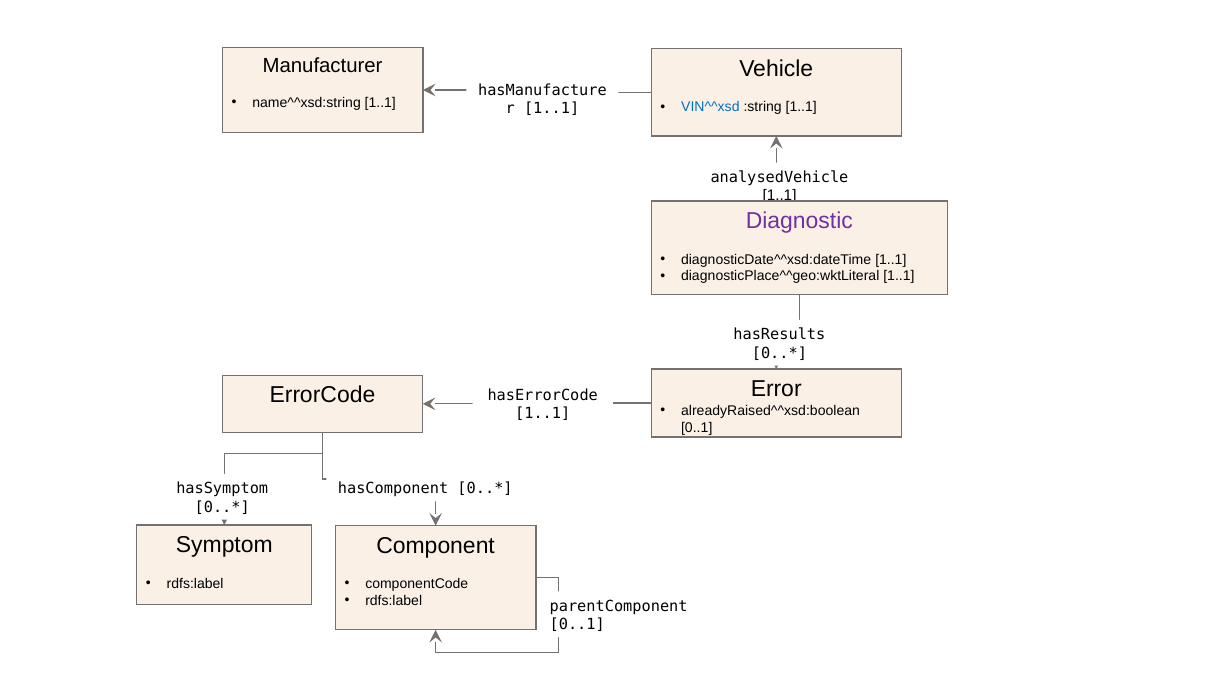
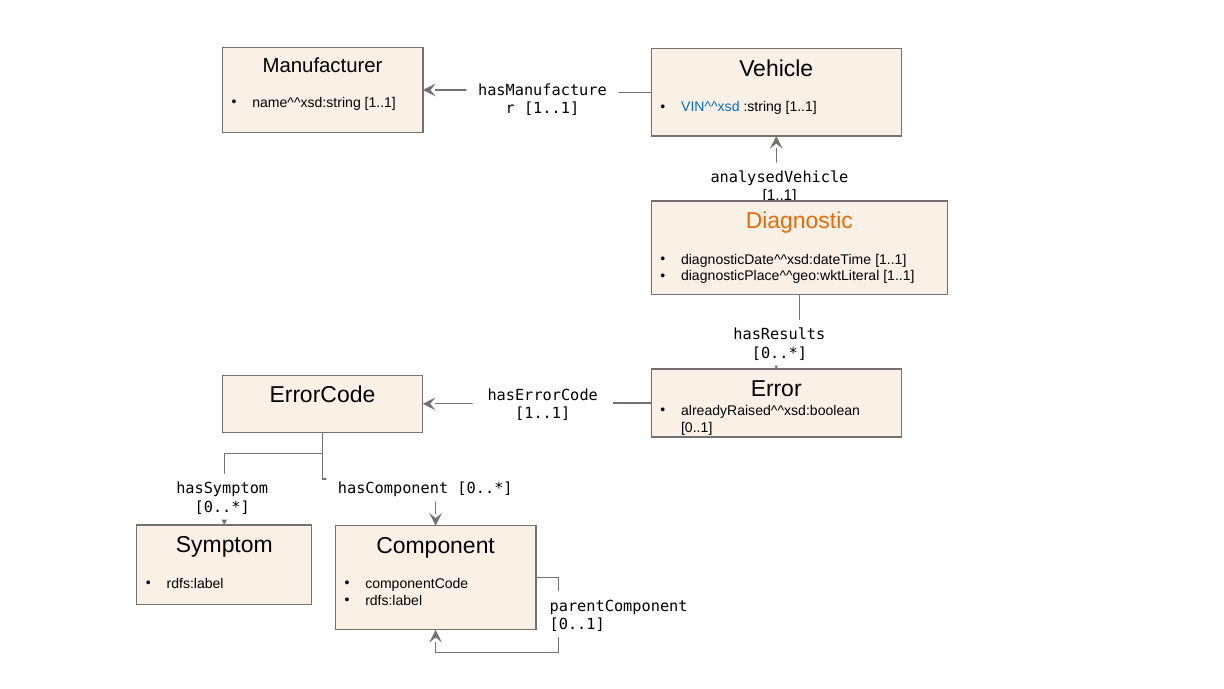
Diagnostic colour: purple -> orange (799, 221)
